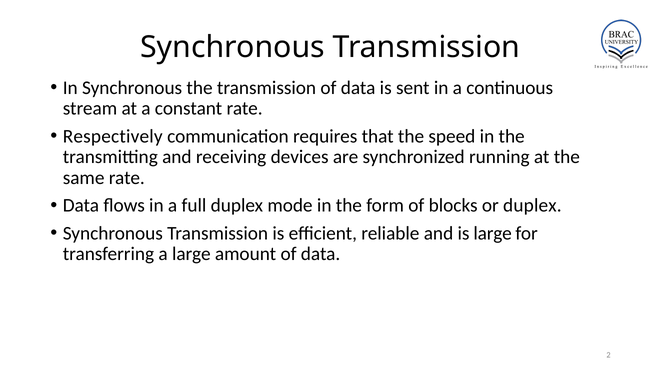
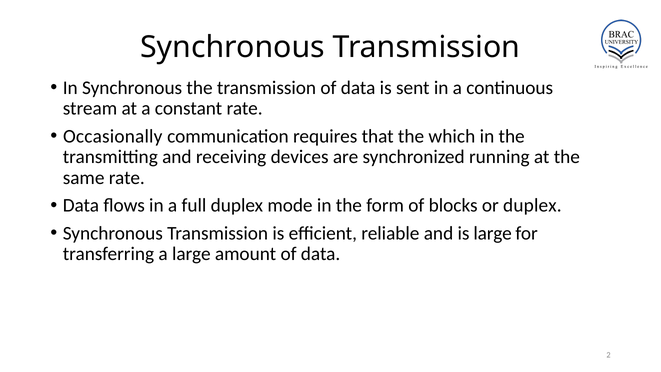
Respectively: Respectively -> Occasionally (113, 136)
speed: speed -> which (452, 136)
